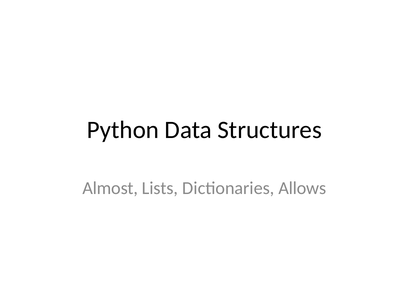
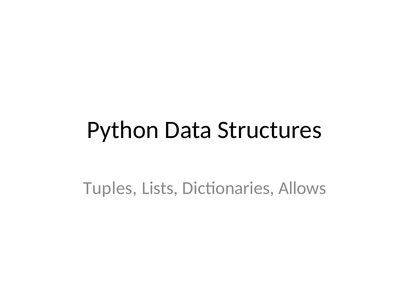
Almost: Almost -> Tuples (110, 188)
